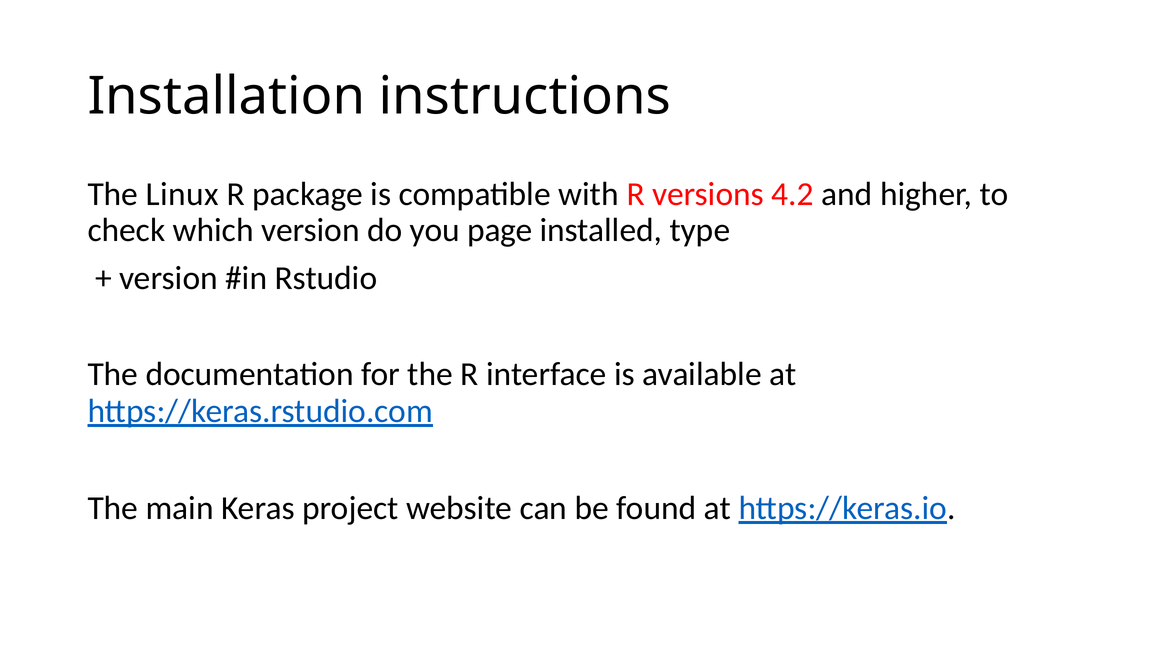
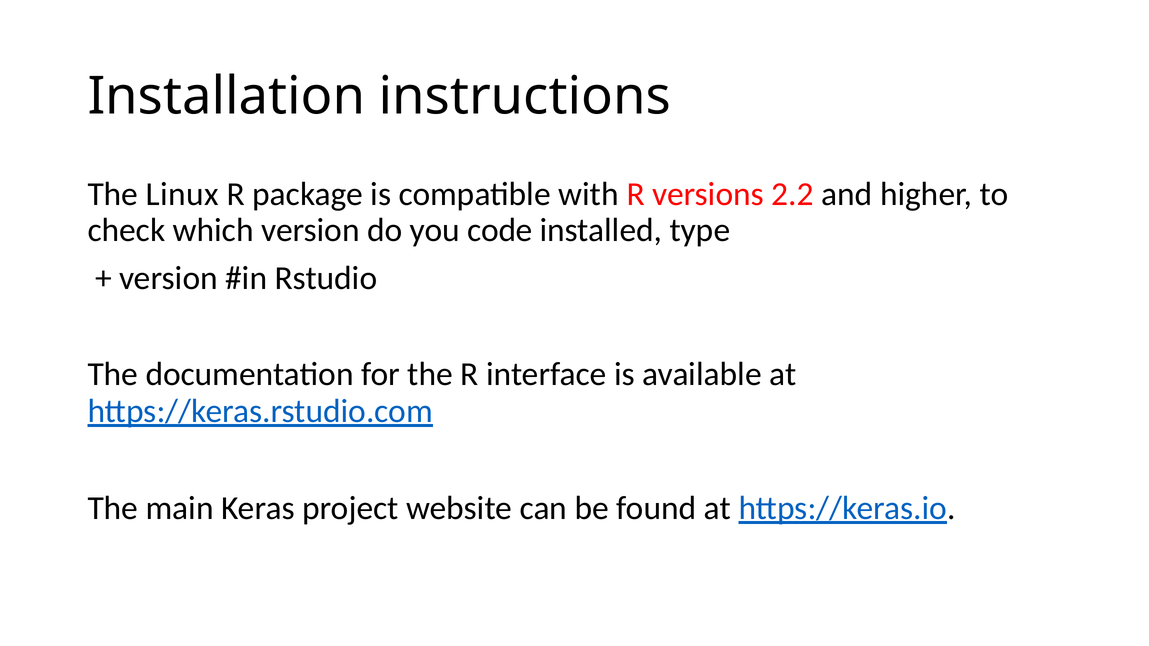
4.2: 4.2 -> 2.2 (793, 194)
page: page -> code (500, 230)
